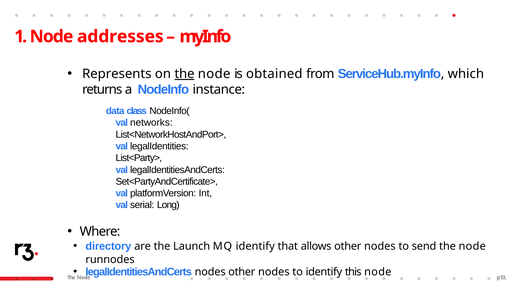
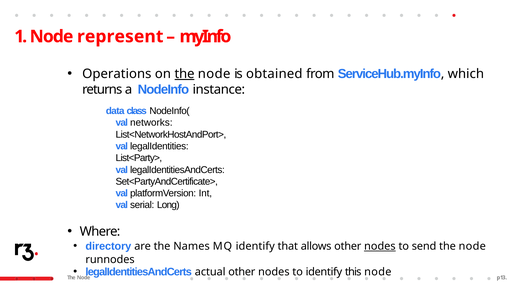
addresses: addresses -> represent (120, 37)
Represents: Represents -> Operations (117, 74)
Launch: Launch -> Names (192, 246)
nodes underline: none -> present (380, 246)
legalIdentitiesAndCerts nodes: nodes -> actual (210, 272)
